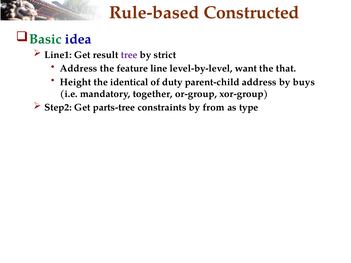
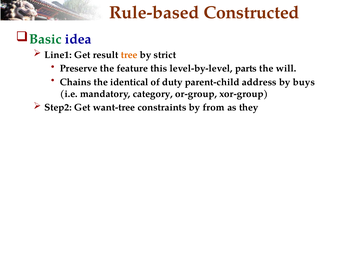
tree colour: purple -> orange (129, 55)
Address: Address -> Preserve (79, 69)
line: line -> this (159, 69)
want: want -> parts (246, 69)
that: that -> will (286, 69)
Height: Height -> Chains (76, 82)
together: together -> category (153, 94)
parts-tree: parts-tree -> want-tree (114, 108)
type: type -> they (249, 108)
